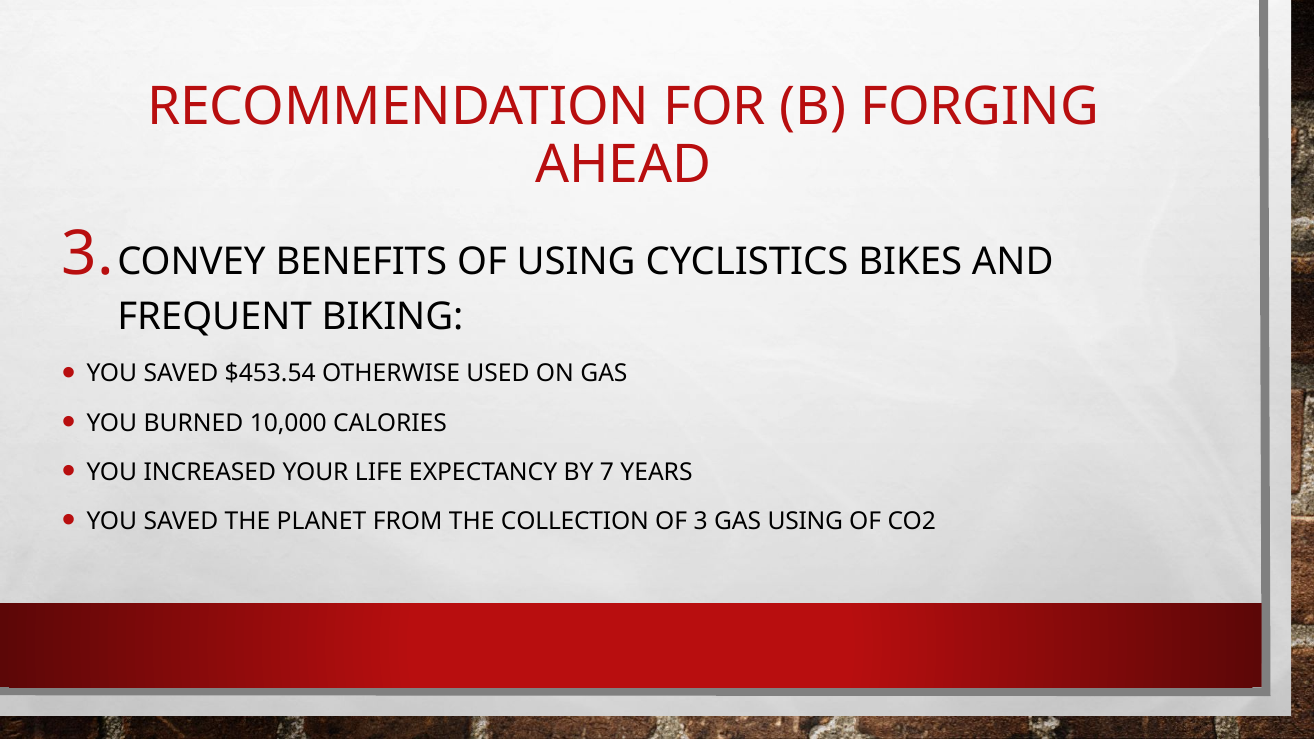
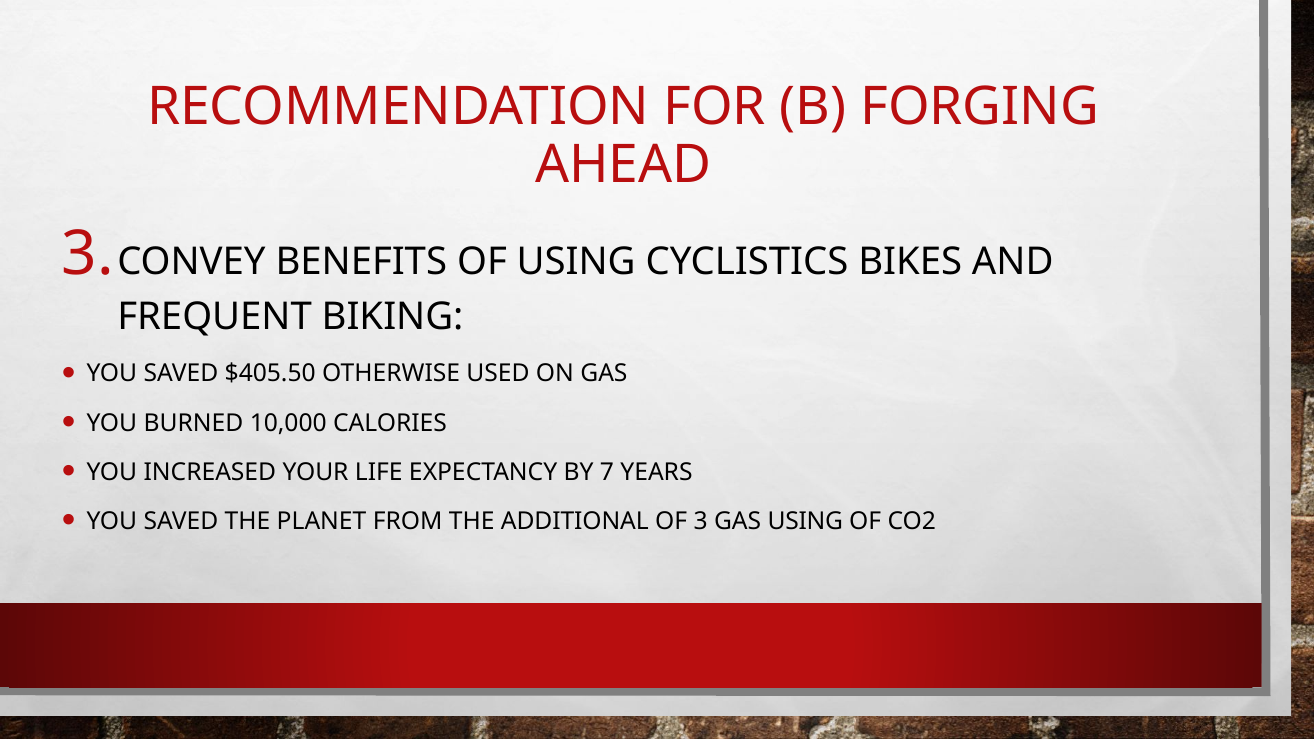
$453.54: $453.54 -> $405.50 (270, 374)
COLLECTION: COLLECTION -> ADDITIONAL (575, 521)
